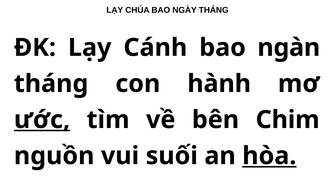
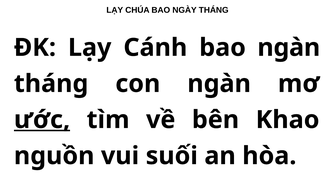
con hành: hành -> ngàn (219, 84)
Chim: Chim -> Khao (288, 120)
hòa underline: present -> none (269, 156)
